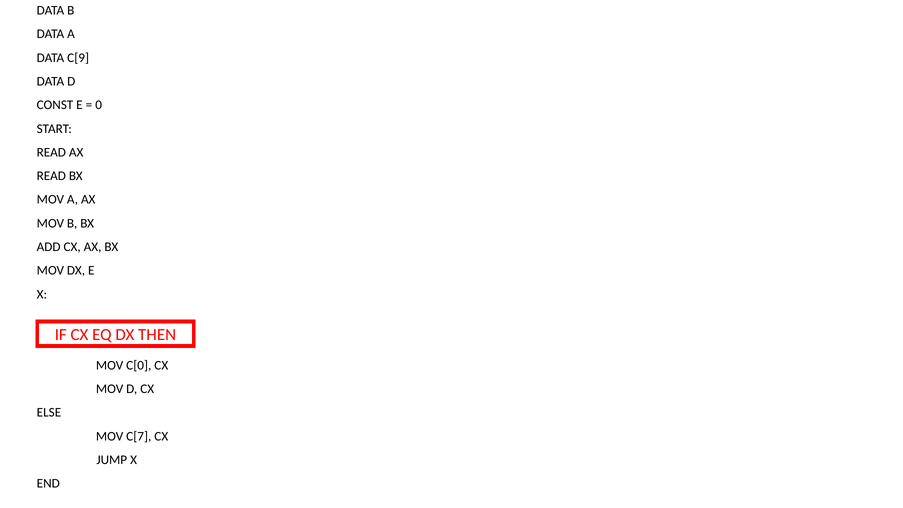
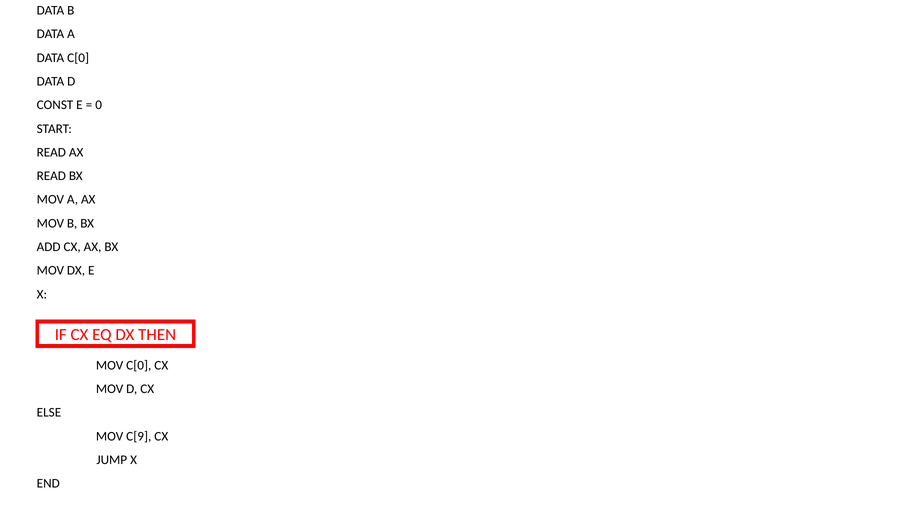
DATA C[9: C[9 -> C[0 (78, 58)
C[7: C[7 -> C[9 (139, 436)
